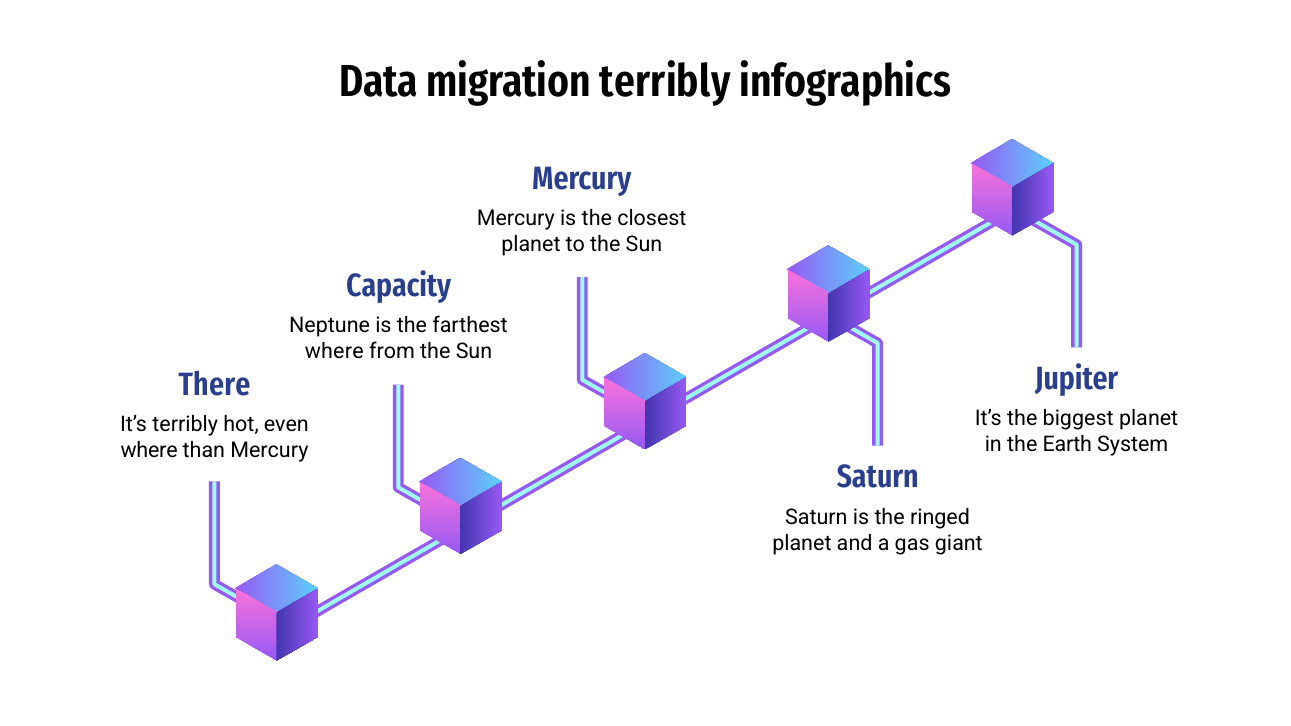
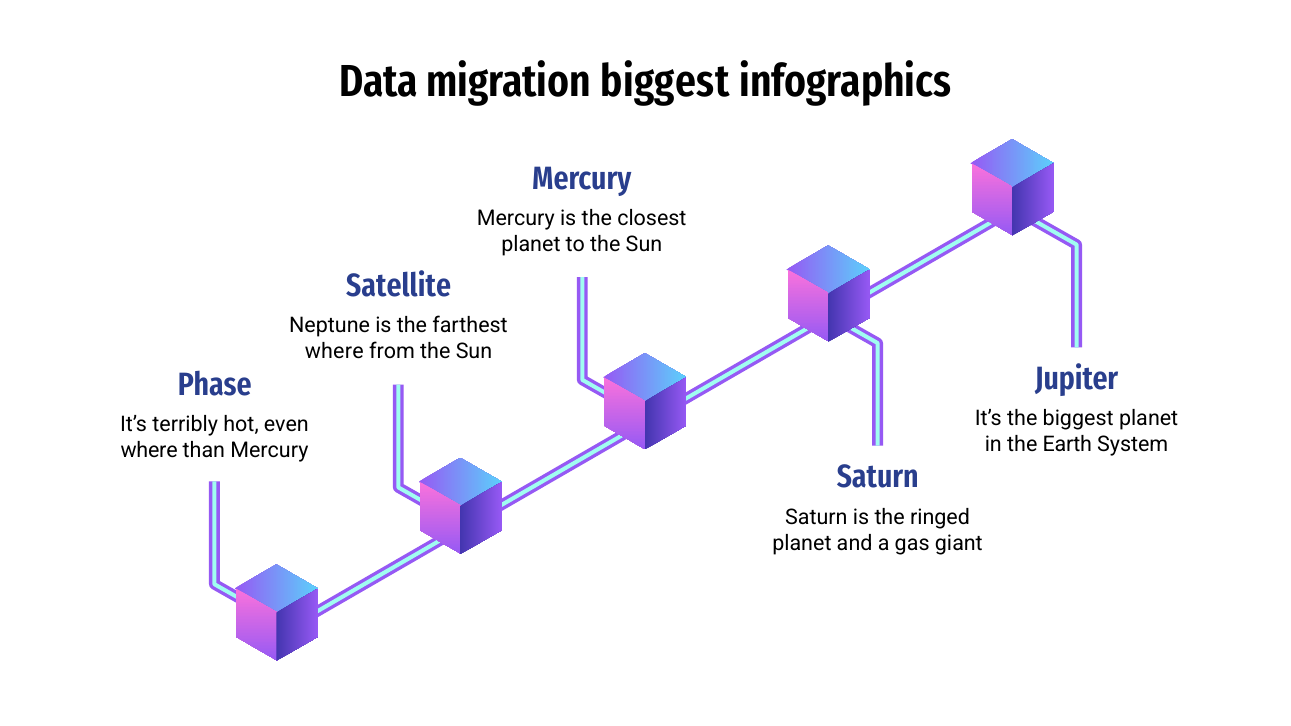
migration terribly: terribly -> biggest (665, 82)
Capacity: Capacity -> Satellite (399, 286)
There: There -> Phase (215, 385)
